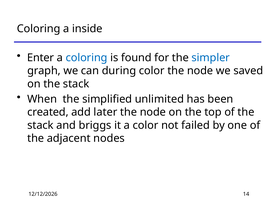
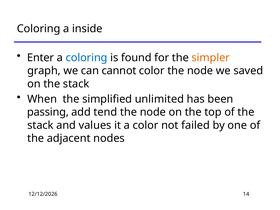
simpler colour: blue -> orange (211, 58)
during: during -> cannot (119, 71)
created: created -> passing (48, 112)
later: later -> tend (105, 112)
briggs: briggs -> values (95, 125)
